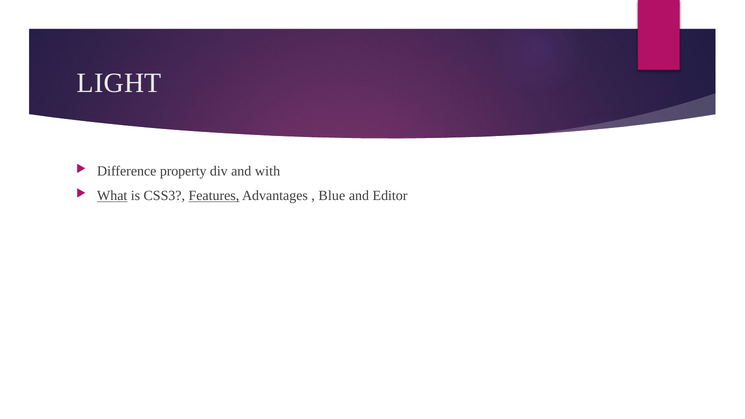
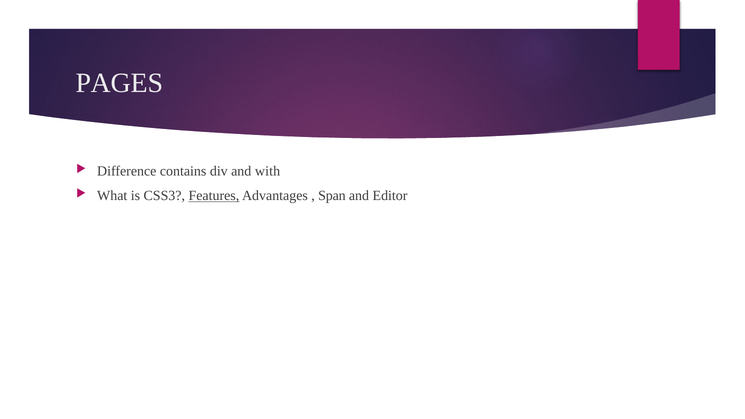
LIGHT: LIGHT -> PAGES (119, 83)
property: property -> contains (183, 171)
What underline: present -> none (112, 196)
Blue: Blue -> Span (332, 196)
